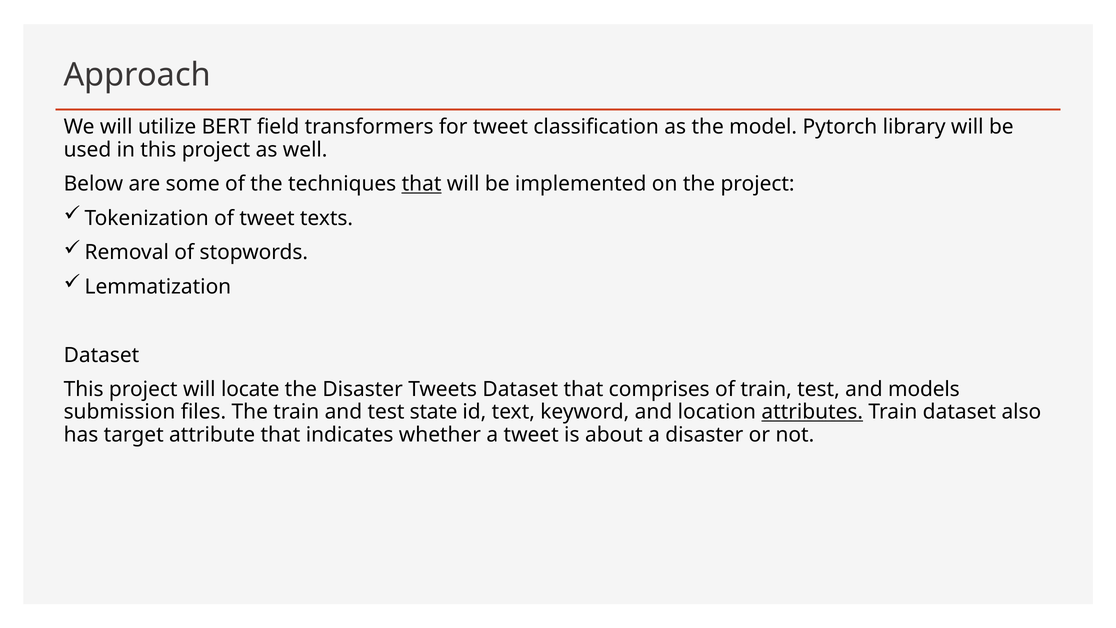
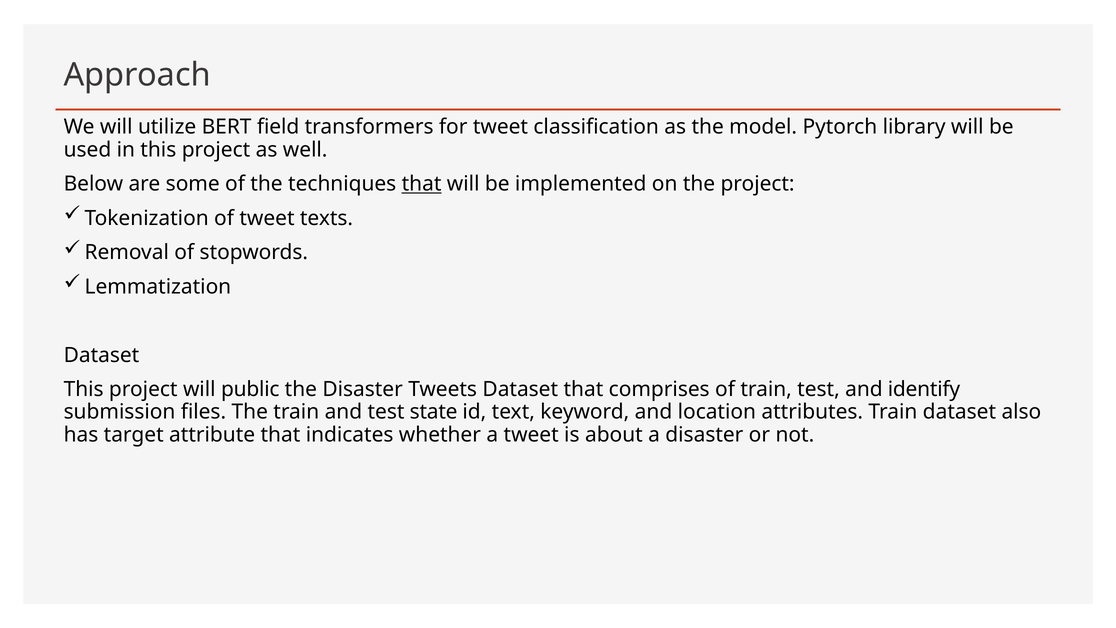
locate: locate -> public (250, 389)
models: models -> identify (924, 389)
attributes underline: present -> none (812, 412)
